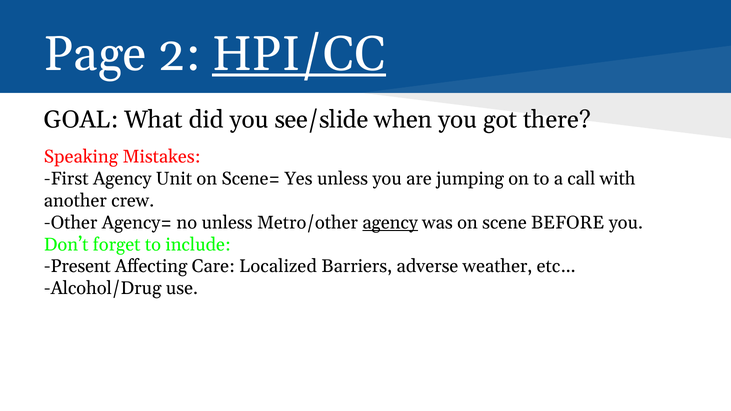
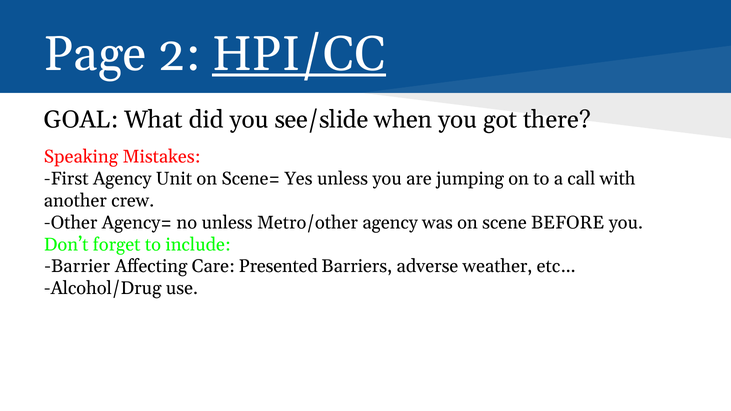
agency underline: present -> none (390, 223)
Present: Present -> Barrier (77, 267)
Localized: Localized -> Presented (278, 267)
